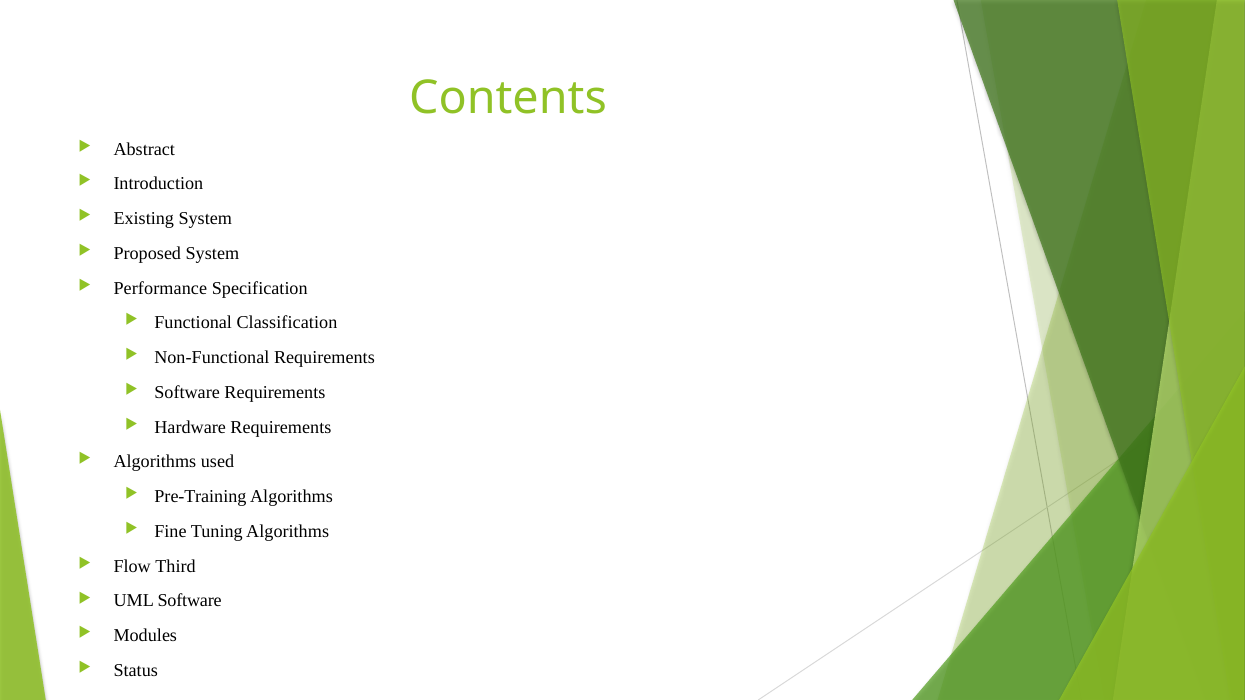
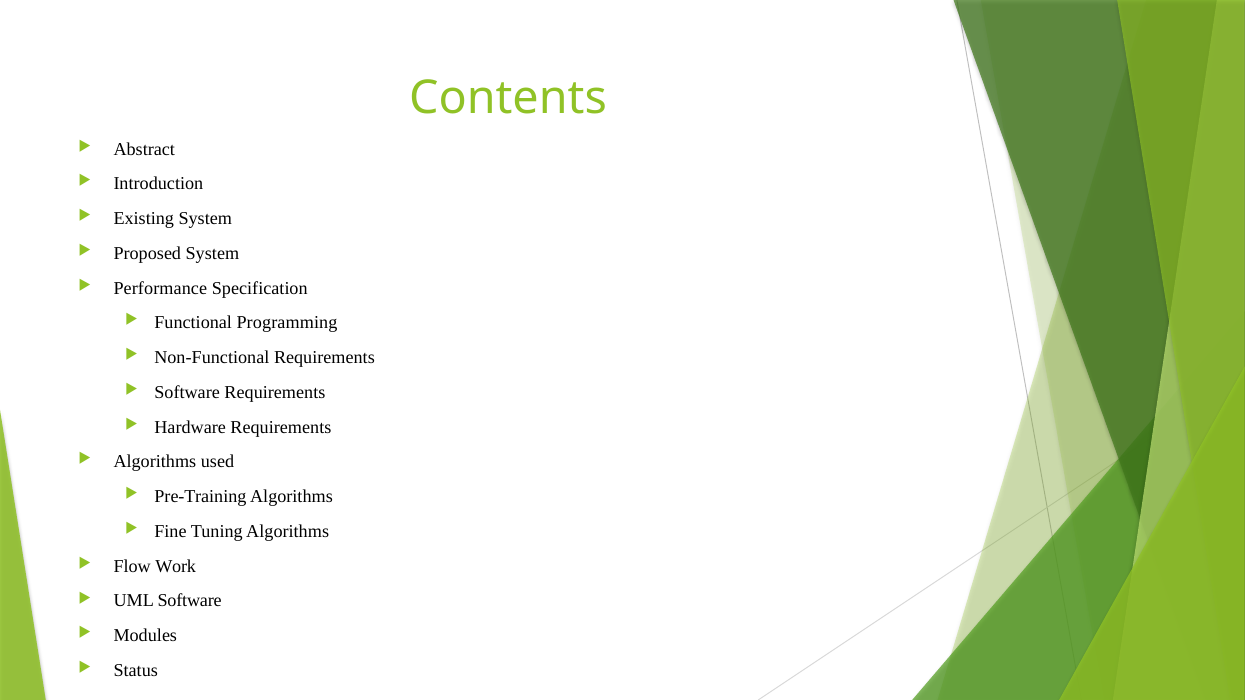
Classification: Classification -> Programming (287, 323)
Third: Third -> Work (176, 566)
